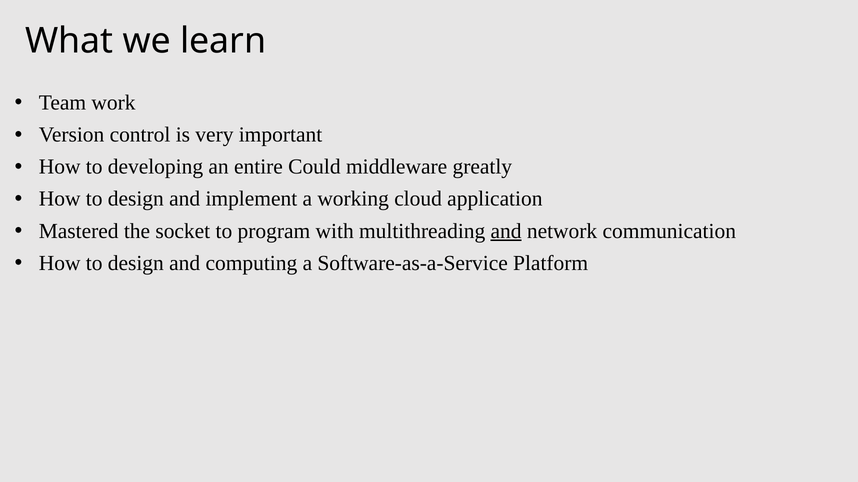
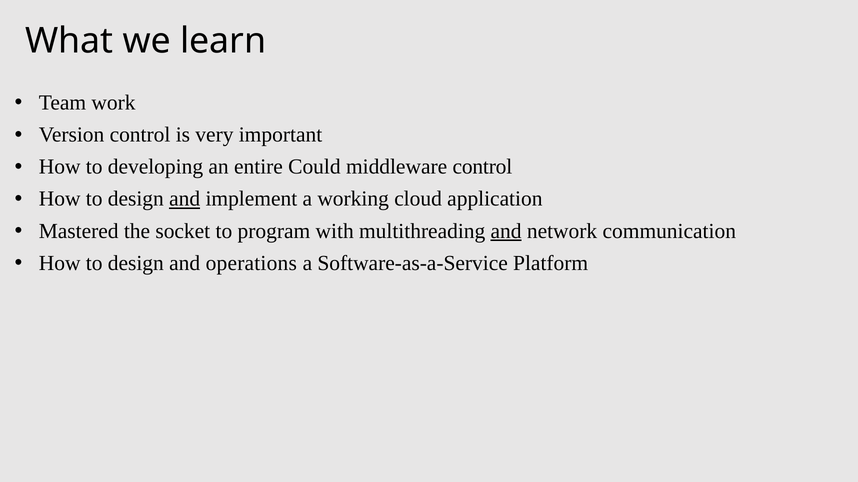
middleware greatly: greatly -> control (482, 167)
and underline: none -> present (185, 199)
computing: computing -> operations (251, 263)
